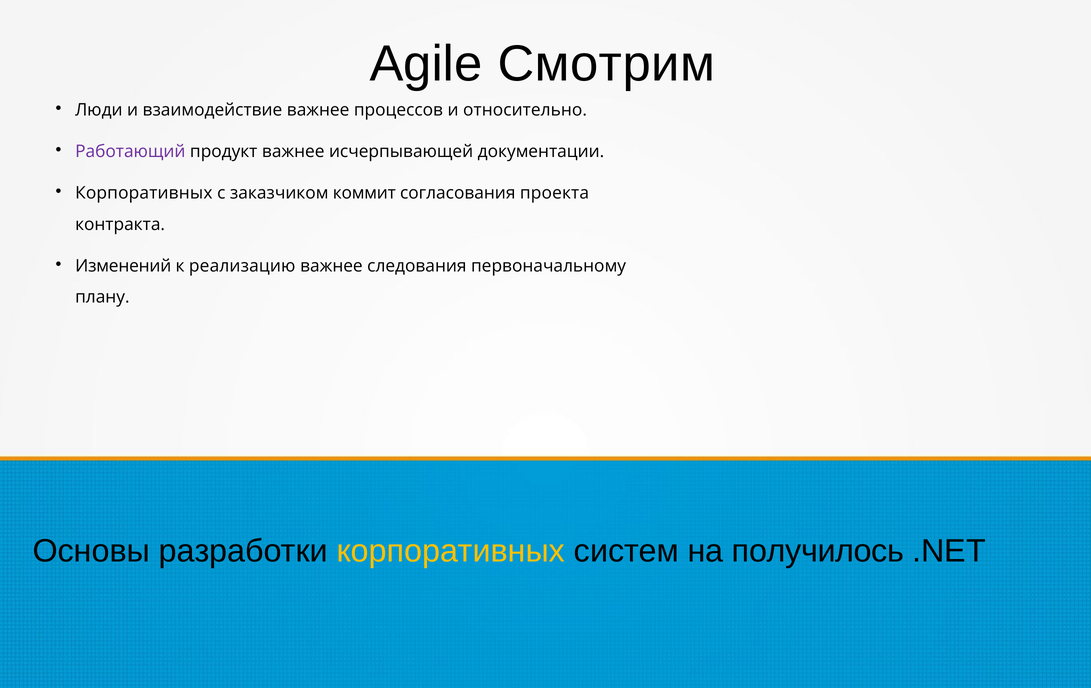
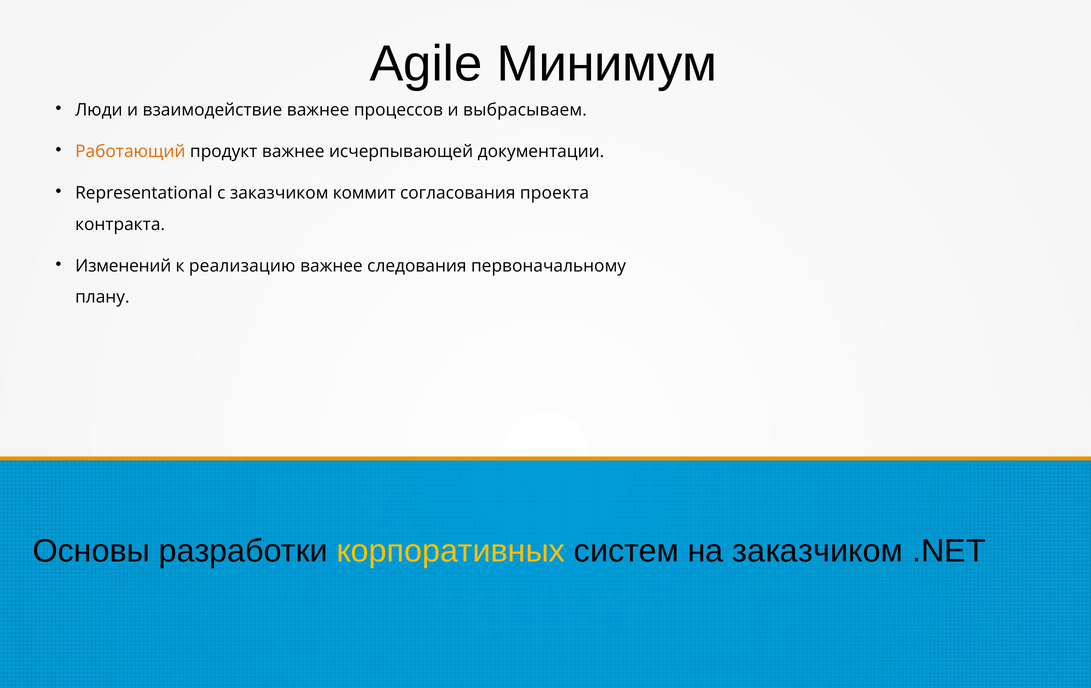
Смотрим: Смотрим -> Минимум (607, 64)
относительно: относительно -> выбрасываем (525, 110)
Работающий colour: purple -> orange (130, 151)
Корпоративных: Корпоративных -> Representational (144, 193)
на получилось: получилось -> заказчиком (818, 551)
